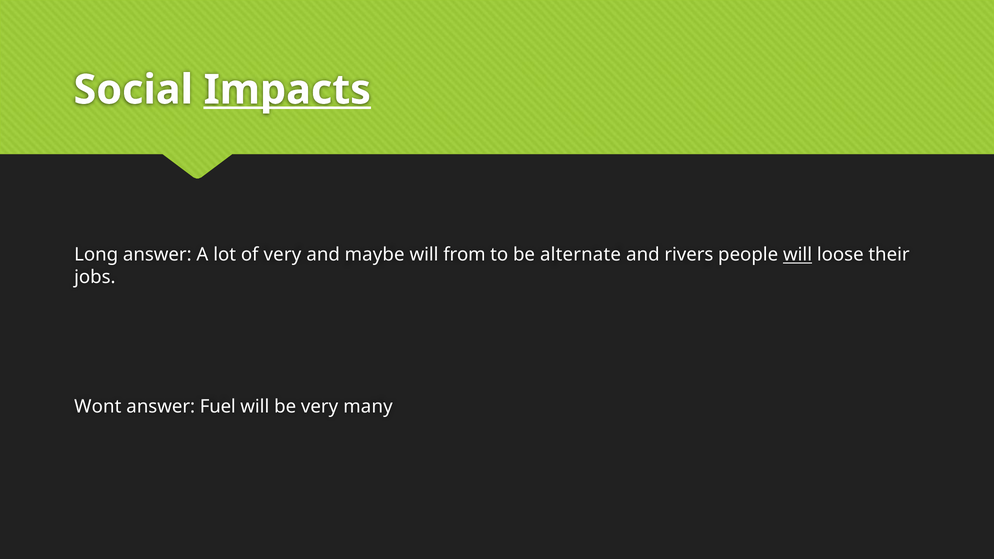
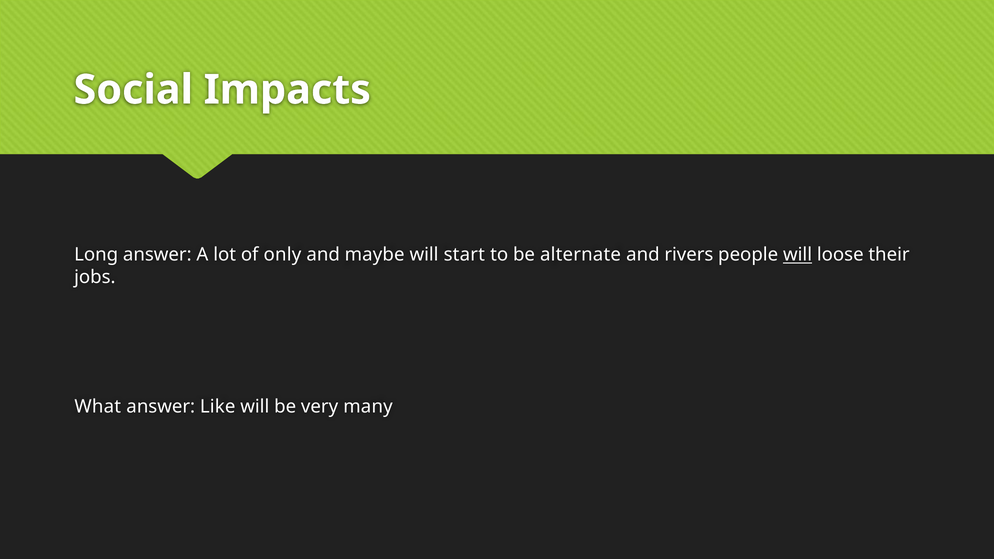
Impacts underline: present -> none (287, 90)
of very: very -> only (282, 255)
from: from -> start (464, 255)
Wont: Wont -> What (98, 407)
Fuel: Fuel -> Like (218, 407)
